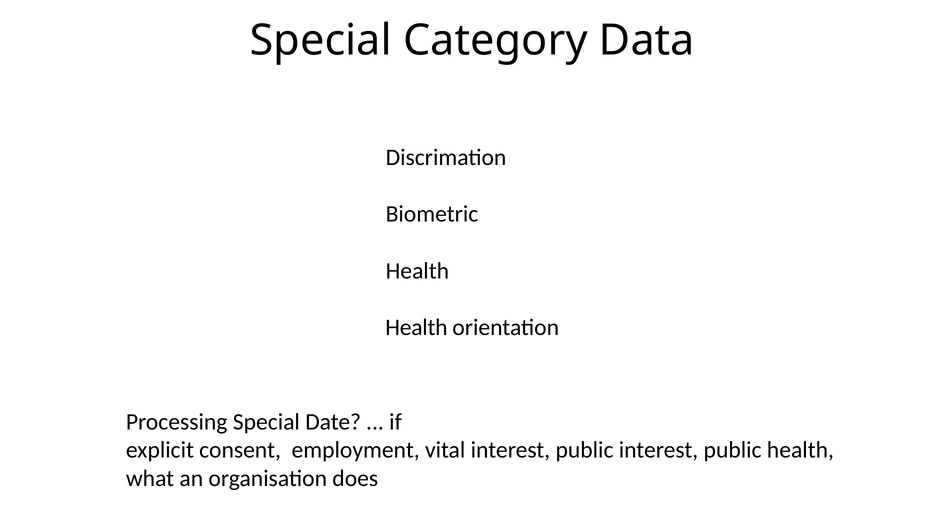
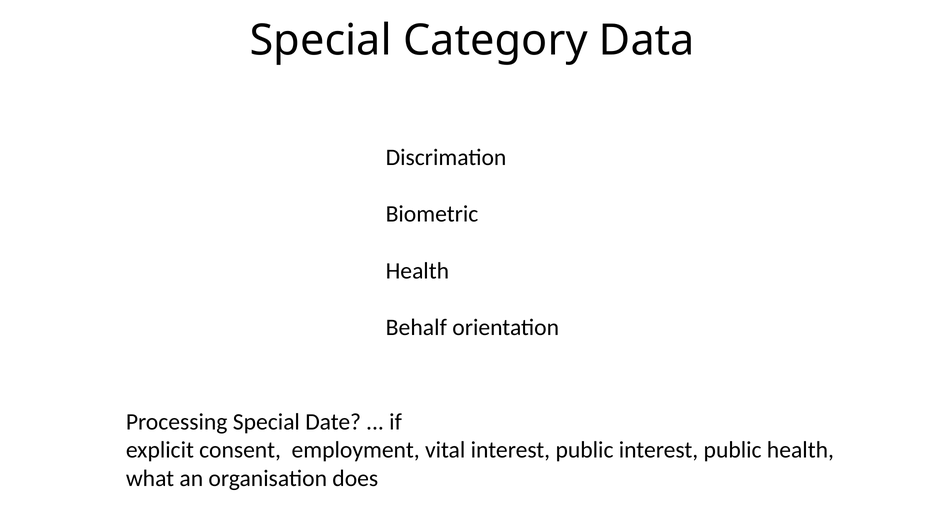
Health: Health -> Behalf (416, 328)
